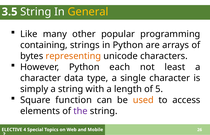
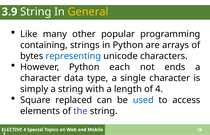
3.5: 3.5 -> 3.9 (10, 12)
representing colour: orange -> blue (73, 56)
least: least -> ends (175, 67)
of 5: 5 -> 4 (159, 89)
function: function -> replaced (74, 100)
used colour: orange -> blue (143, 100)
